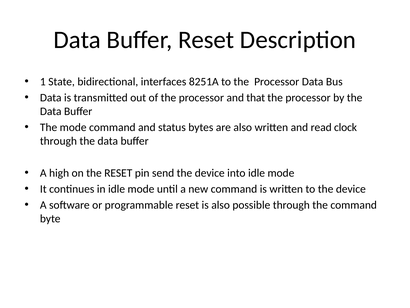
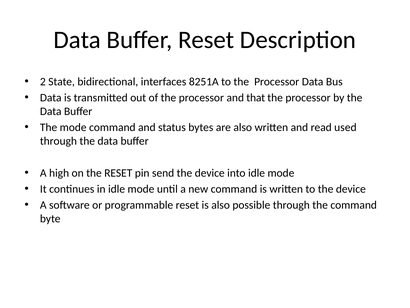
1: 1 -> 2 (43, 81)
clock: clock -> used (345, 127)
